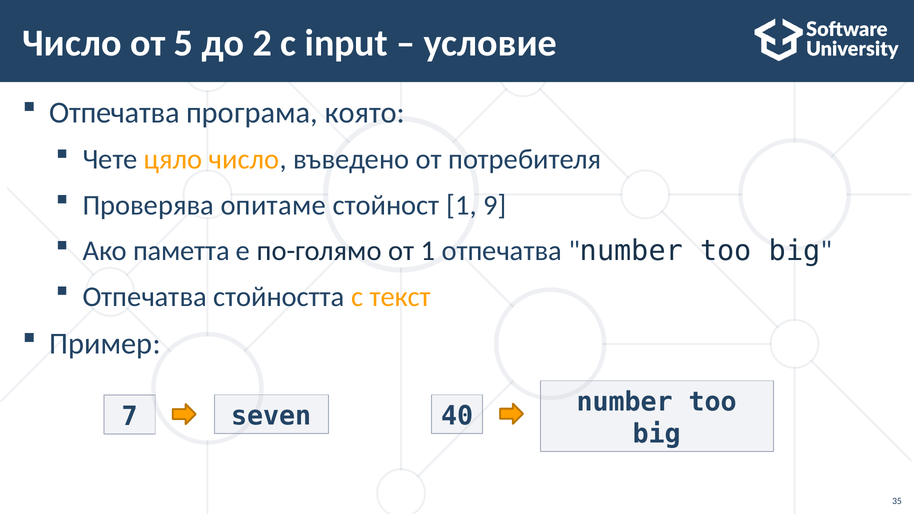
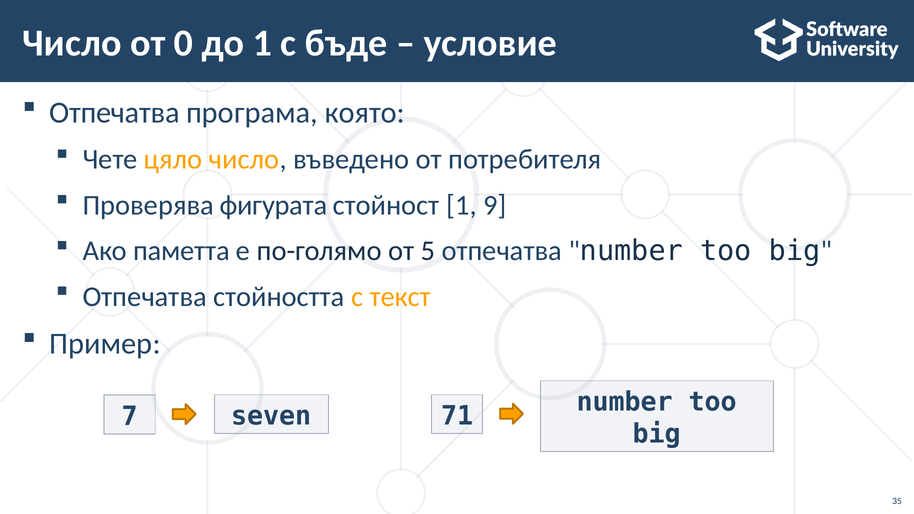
5: 5 -> 0 (184, 43)
до 2: 2 -> 1 (262, 43)
input: input -> бъде (346, 43)
опитамe: опитамe -> фигурата (274, 205)
от 1: 1 -> 5 (428, 251)
40: 40 -> 71 (457, 416)
